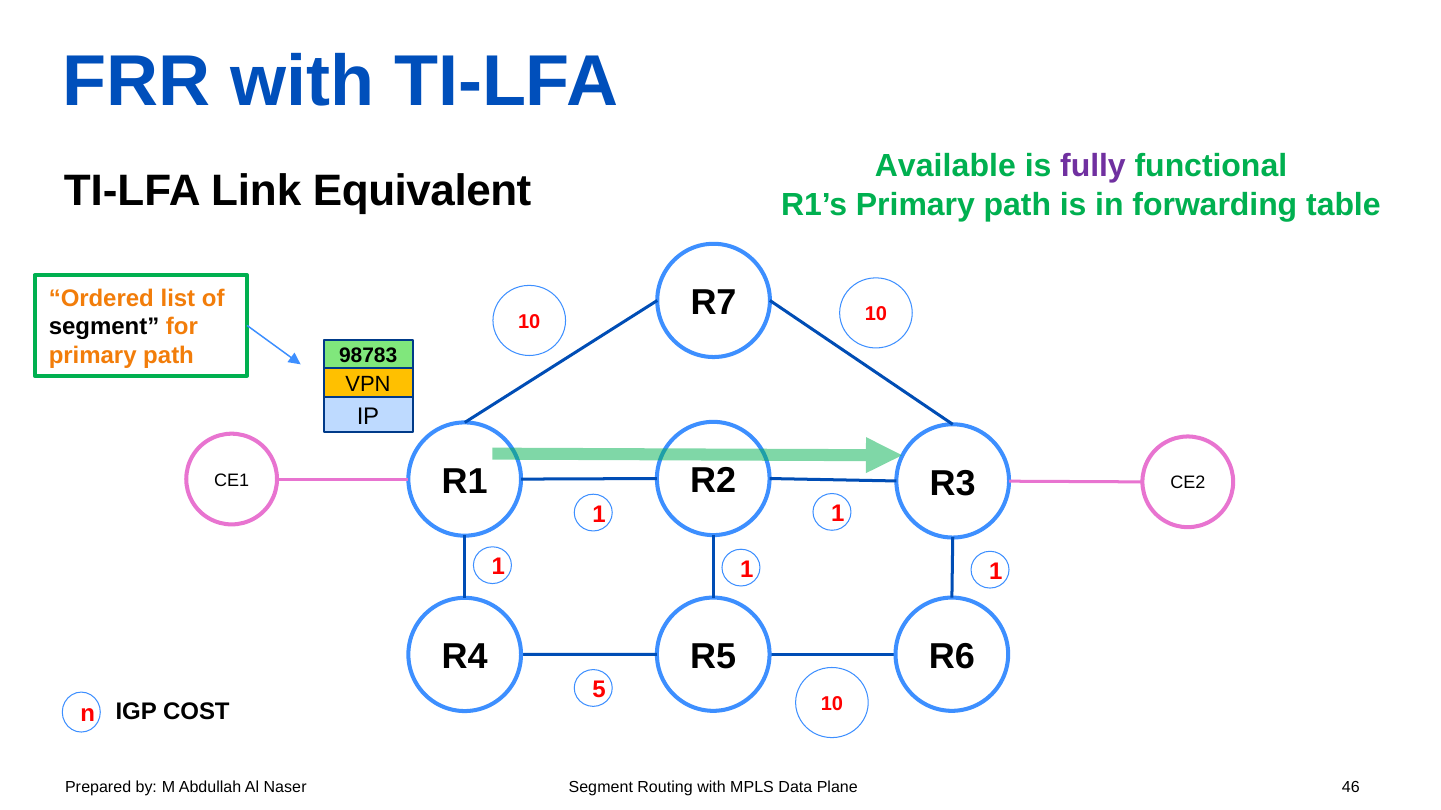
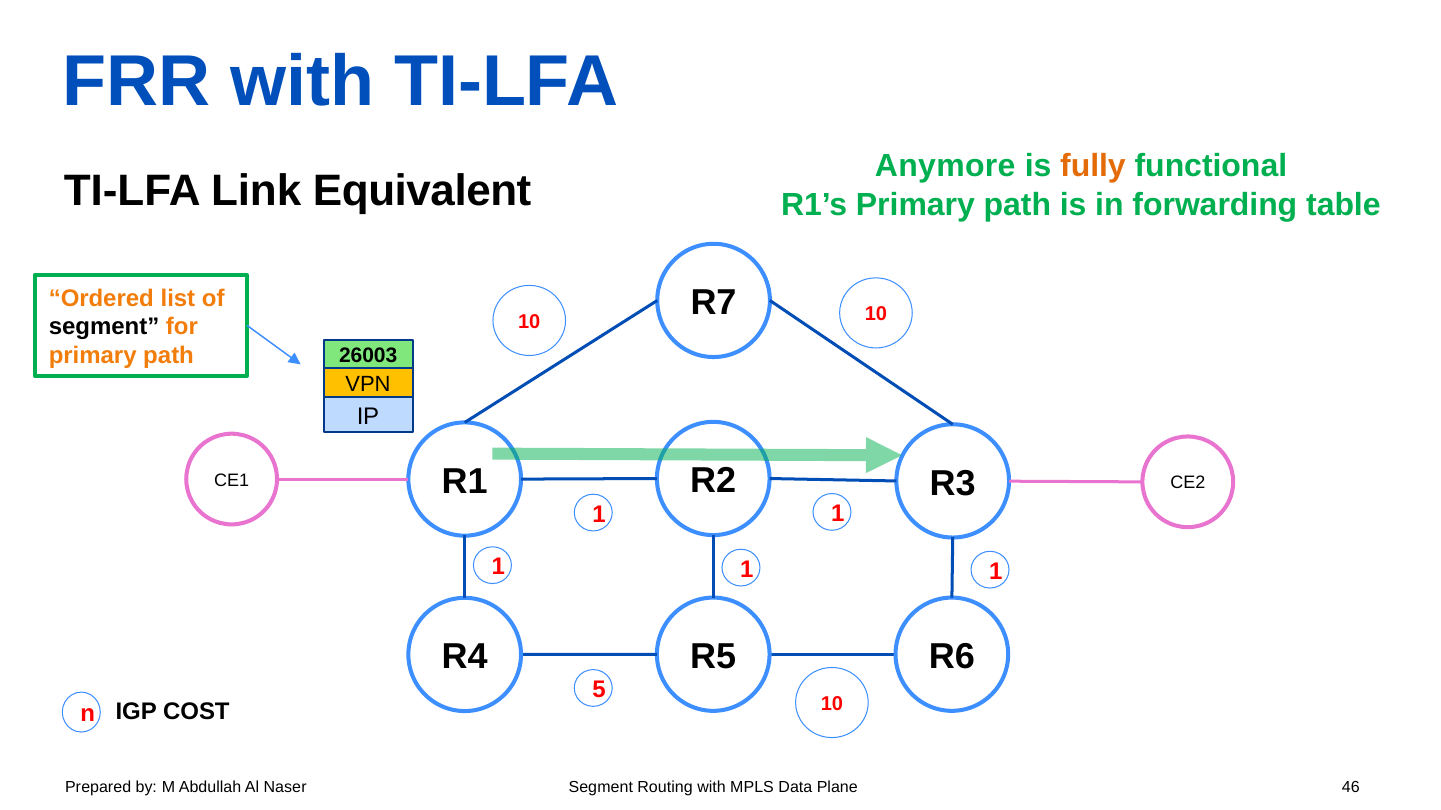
Available: Available -> Anymore (945, 166)
fully colour: purple -> orange (1093, 166)
98783: 98783 -> 26003 (368, 355)
